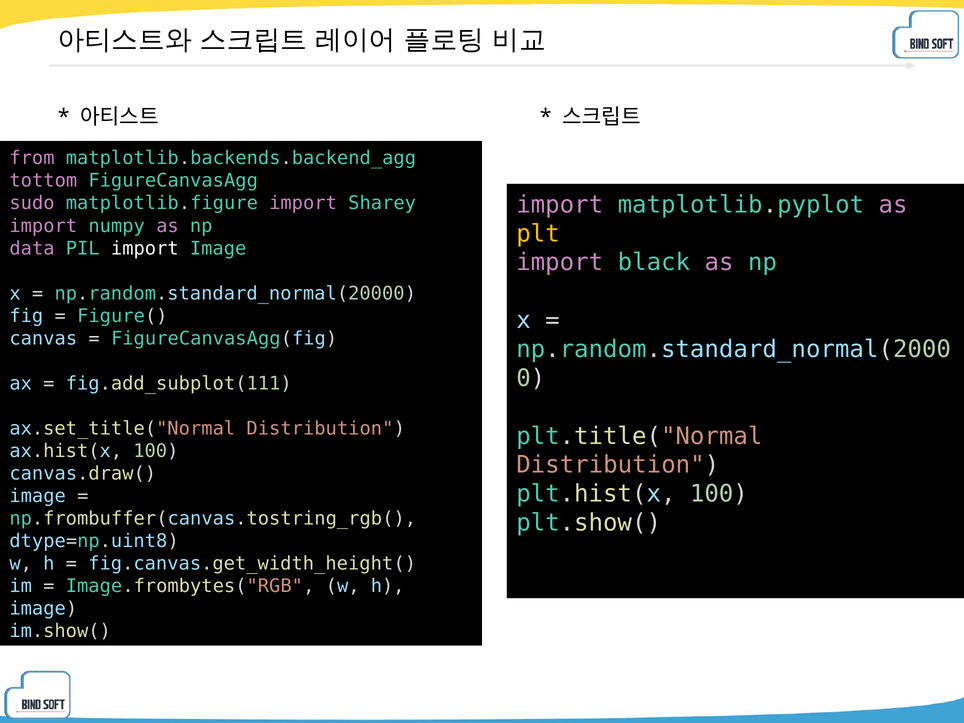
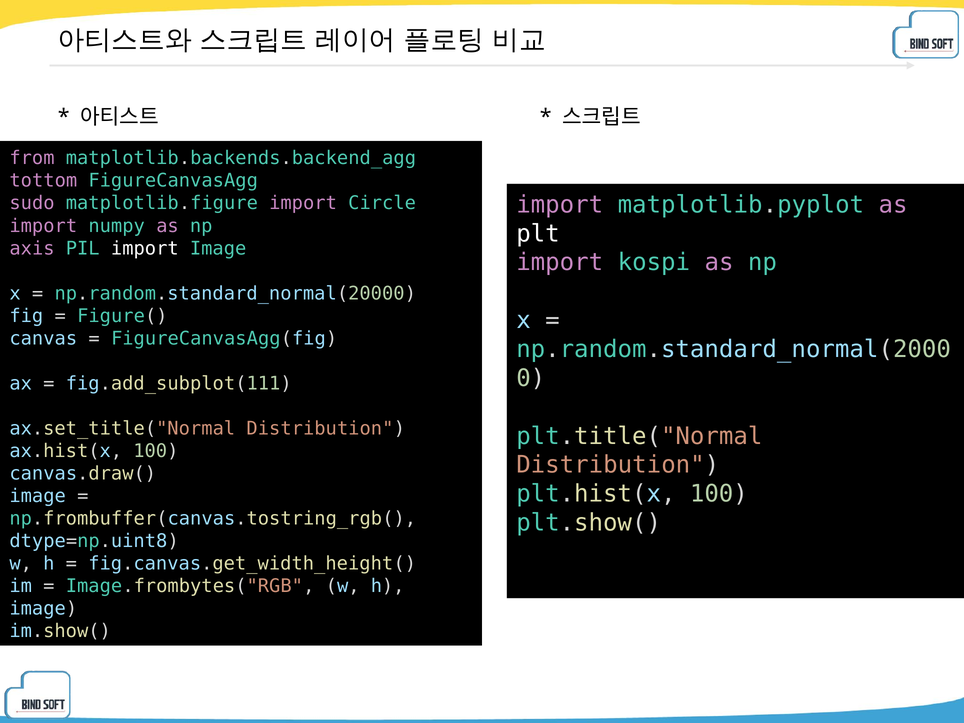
Sharey: Sharey -> Circle (382, 203)
plt colour: yellow -> white (538, 234)
data: data -> axis (32, 248)
black: black -> kospi (654, 263)
